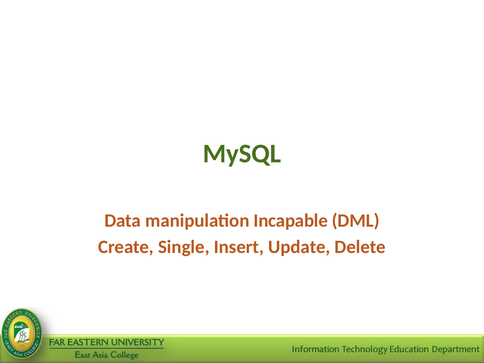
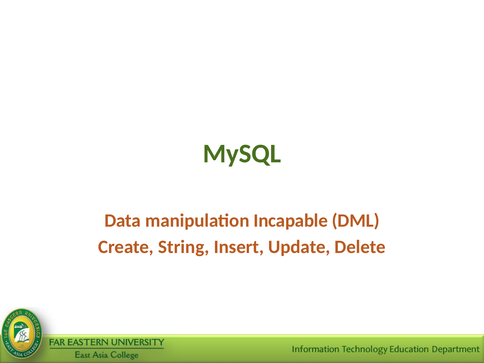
Single: Single -> String (184, 247)
